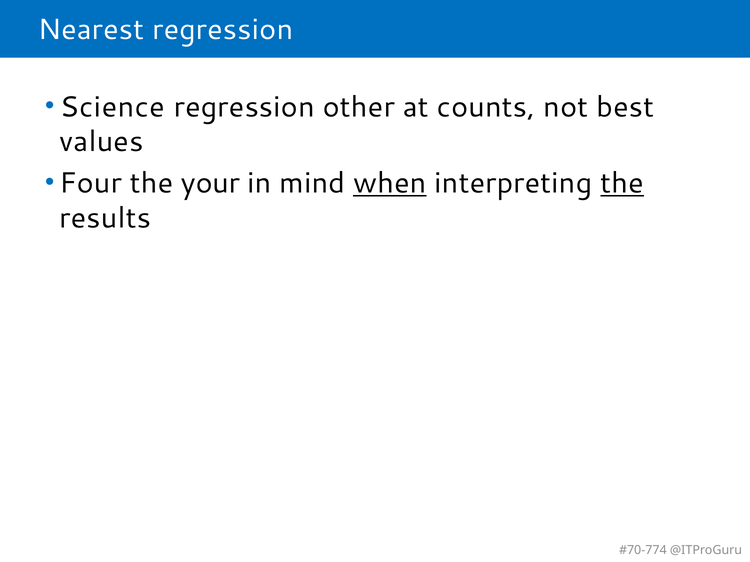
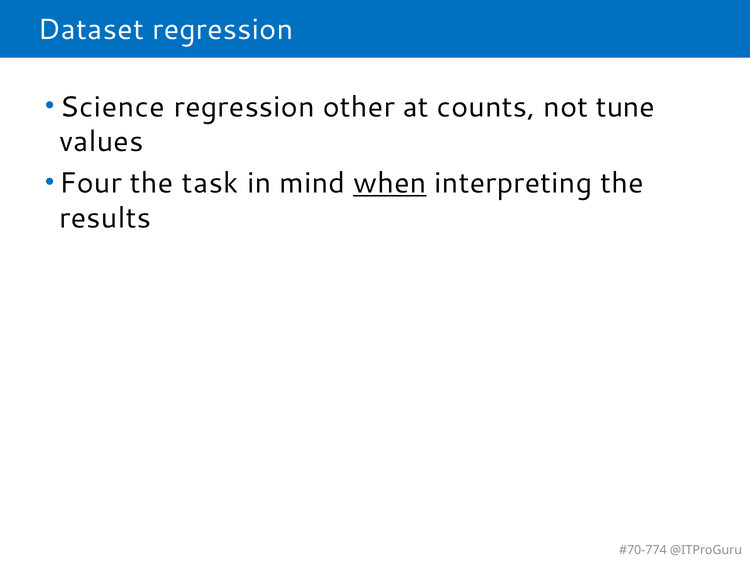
Nearest: Nearest -> Dataset (91, 30)
best: best -> tune (625, 107)
your: your -> task (210, 183)
the underline: present -> none (622, 183)
